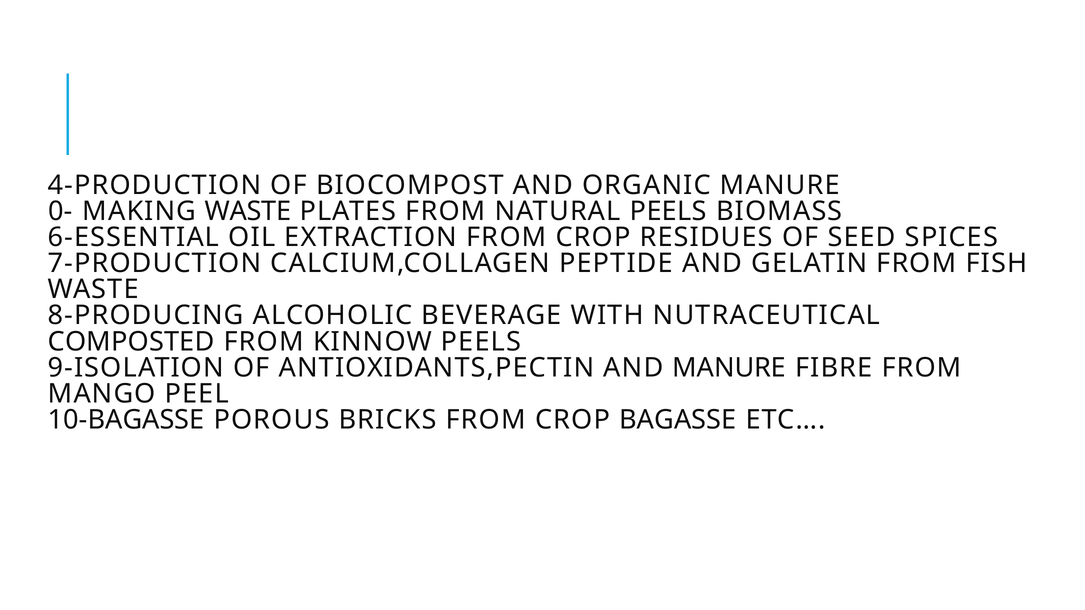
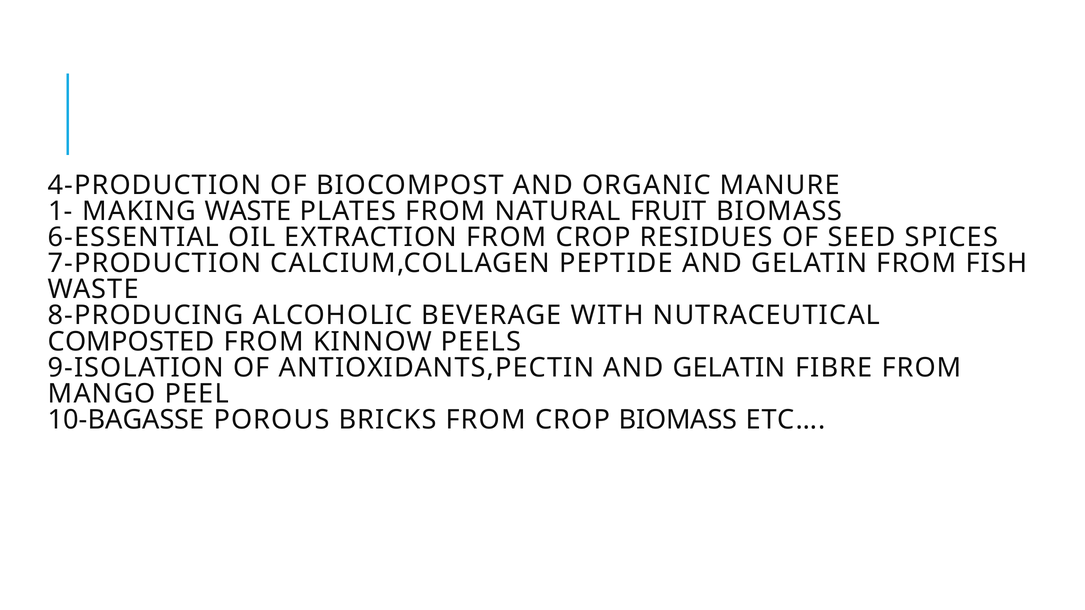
0-: 0- -> 1- (60, 211)
NATURAL PEELS: PEELS -> FRUIT (668, 211)
ANTIOXIDANTS,PECTIN AND MANURE: MANURE -> GELATIN (729, 368)
CROP BAGASSE: BAGASSE -> BIOMASS (678, 420)
